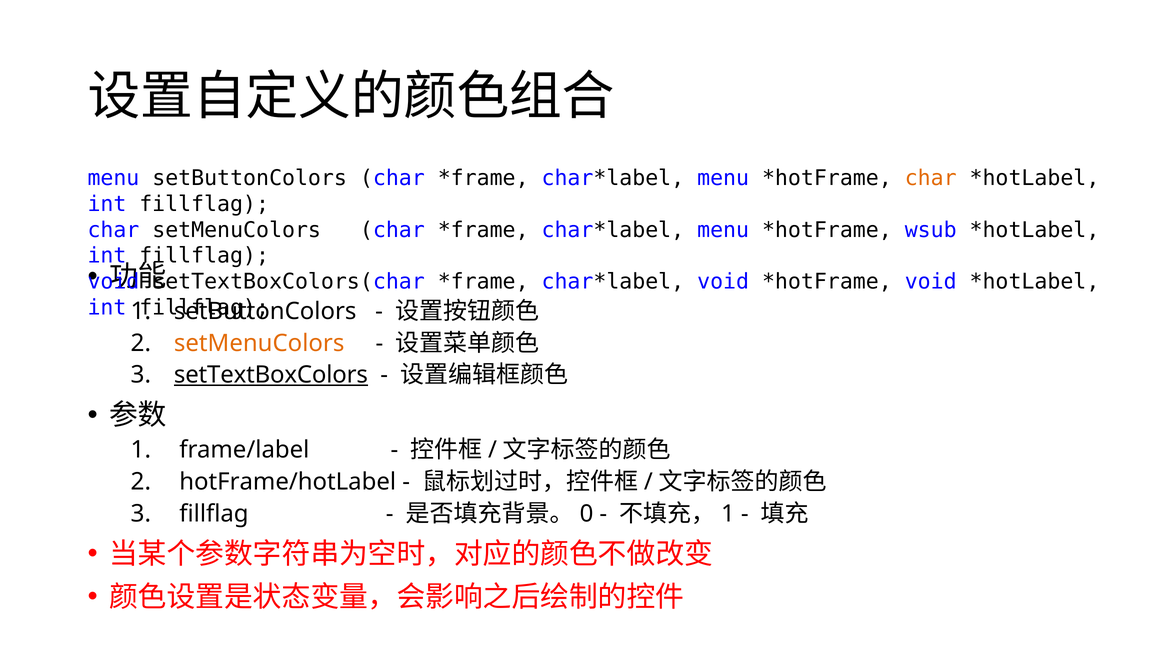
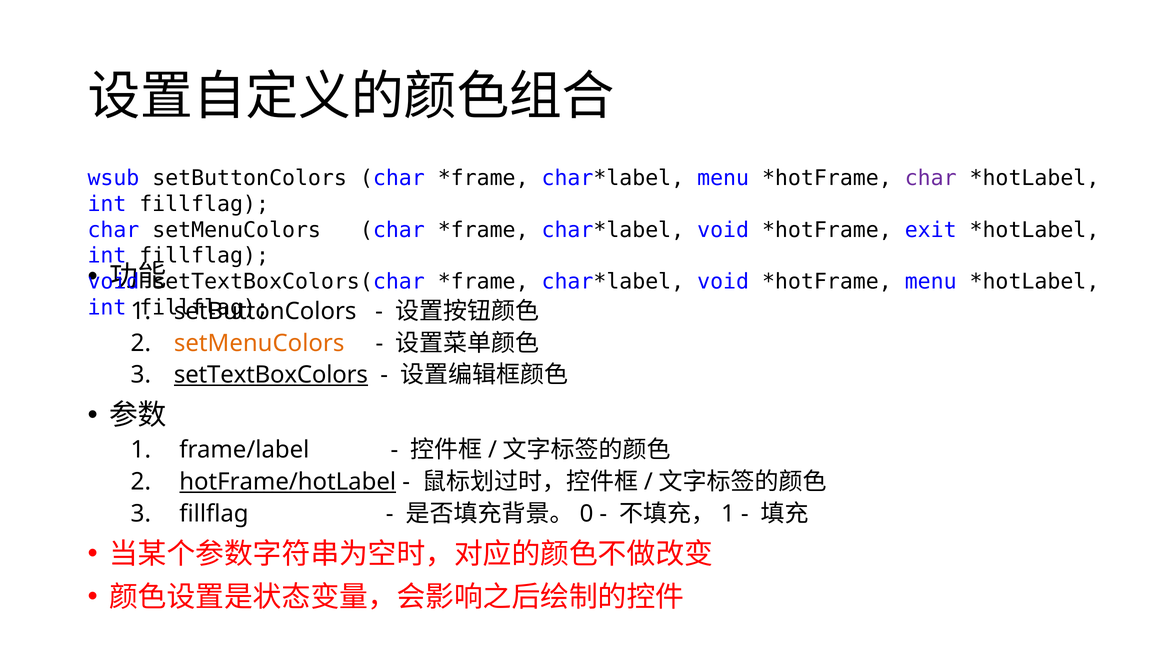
menu: menu -> wsub (113, 178)
char colour: orange -> purple (931, 178)
menu: menu -> void (723, 230)
wsub: wsub -> exit (931, 230)
void: void -> menu (931, 282)
hotFrame/hotLabel underline: none -> present (288, 482)
